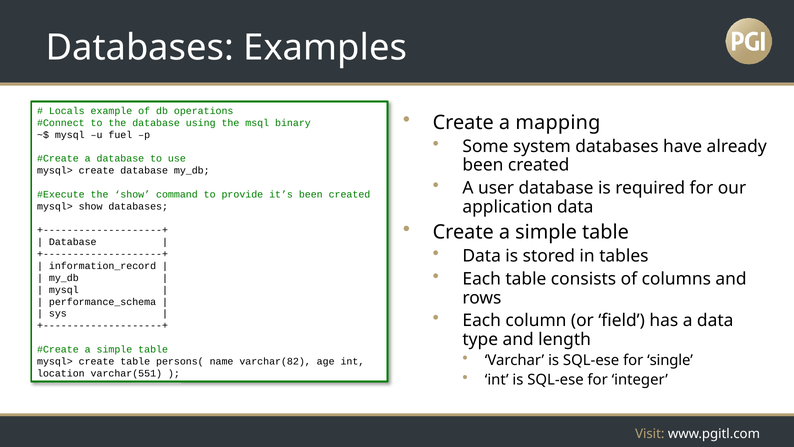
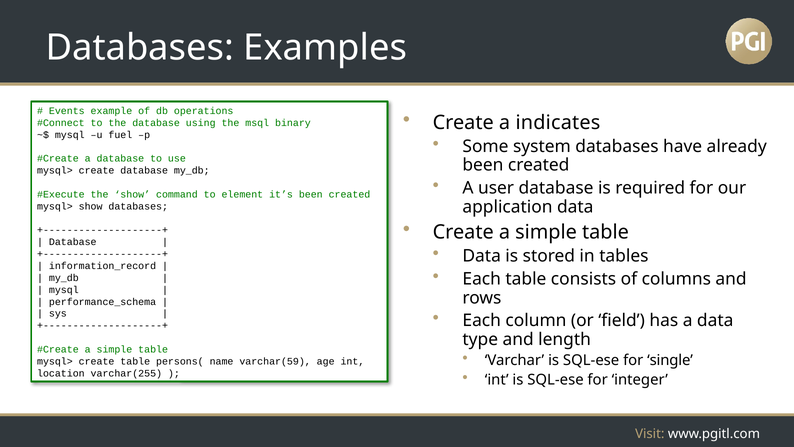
Locals: Locals -> Events (67, 111)
mapping: mapping -> indicates (558, 122)
provide: provide -> element (242, 194)
varchar(82: varchar(82 -> varchar(59 (275, 361)
varchar(551: varchar(551 -> varchar(255 (126, 373)
